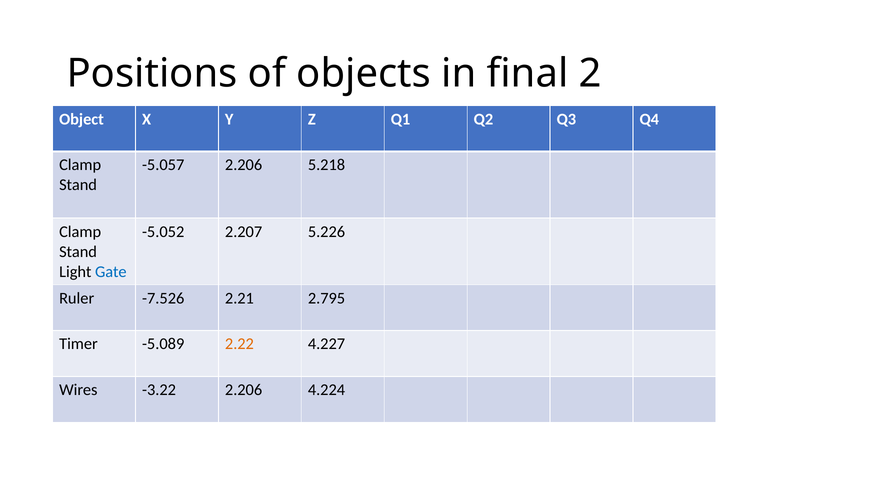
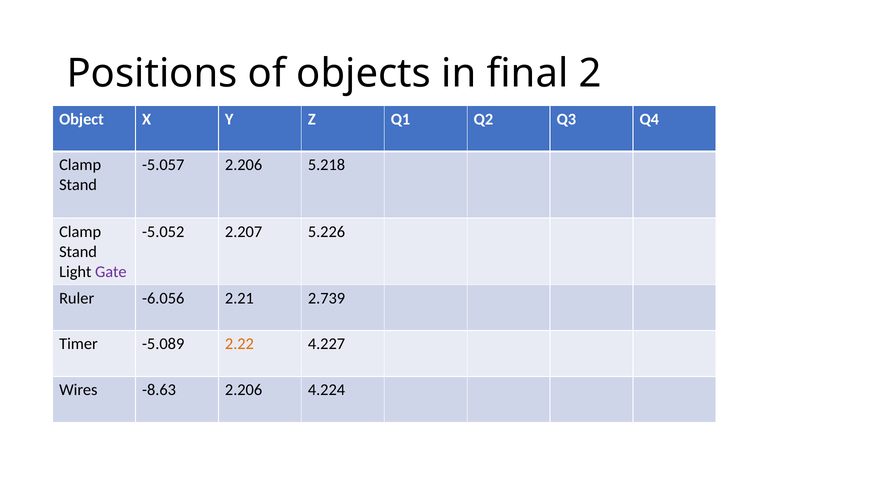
Gate colour: blue -> purple (111, 271)
-7.526: -7.526 -> -6.056 (163, 298)
2.795: 2.795 -> 2.739 (327, 298)
-3.22: -3.22 -> -8.63 (159, 390)
